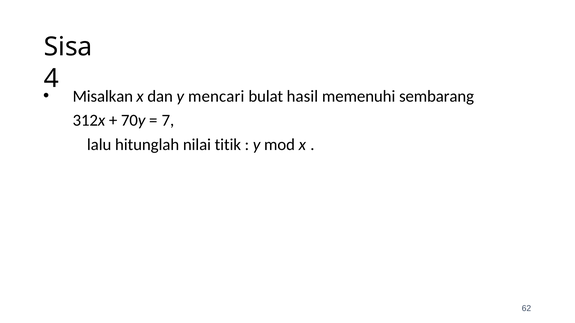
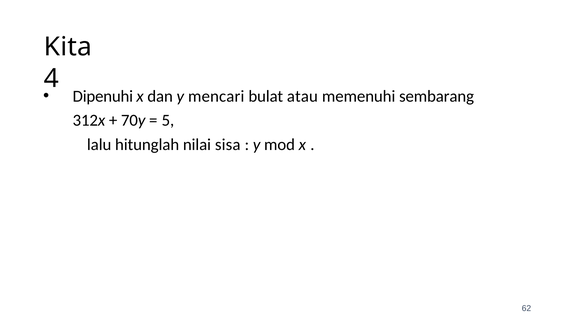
Sisa: Sisa -> Kita (68, 47)
Misalkan: Misalkan -> Dipenuhi (103, 96)
hasil: hasil -> atau (302, 96)
7: 7 -> 5 (168, 121)
titik: titik -> sisa (228, 145)
